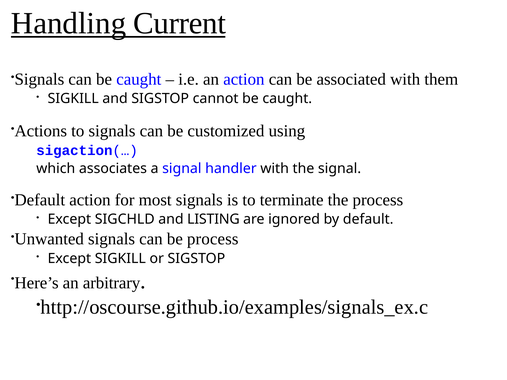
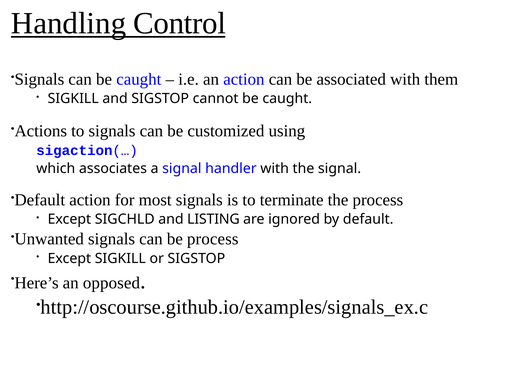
Current: Current -> Control (180, 23)
arbitrary: arbitrary -> opposed (111, 283)
